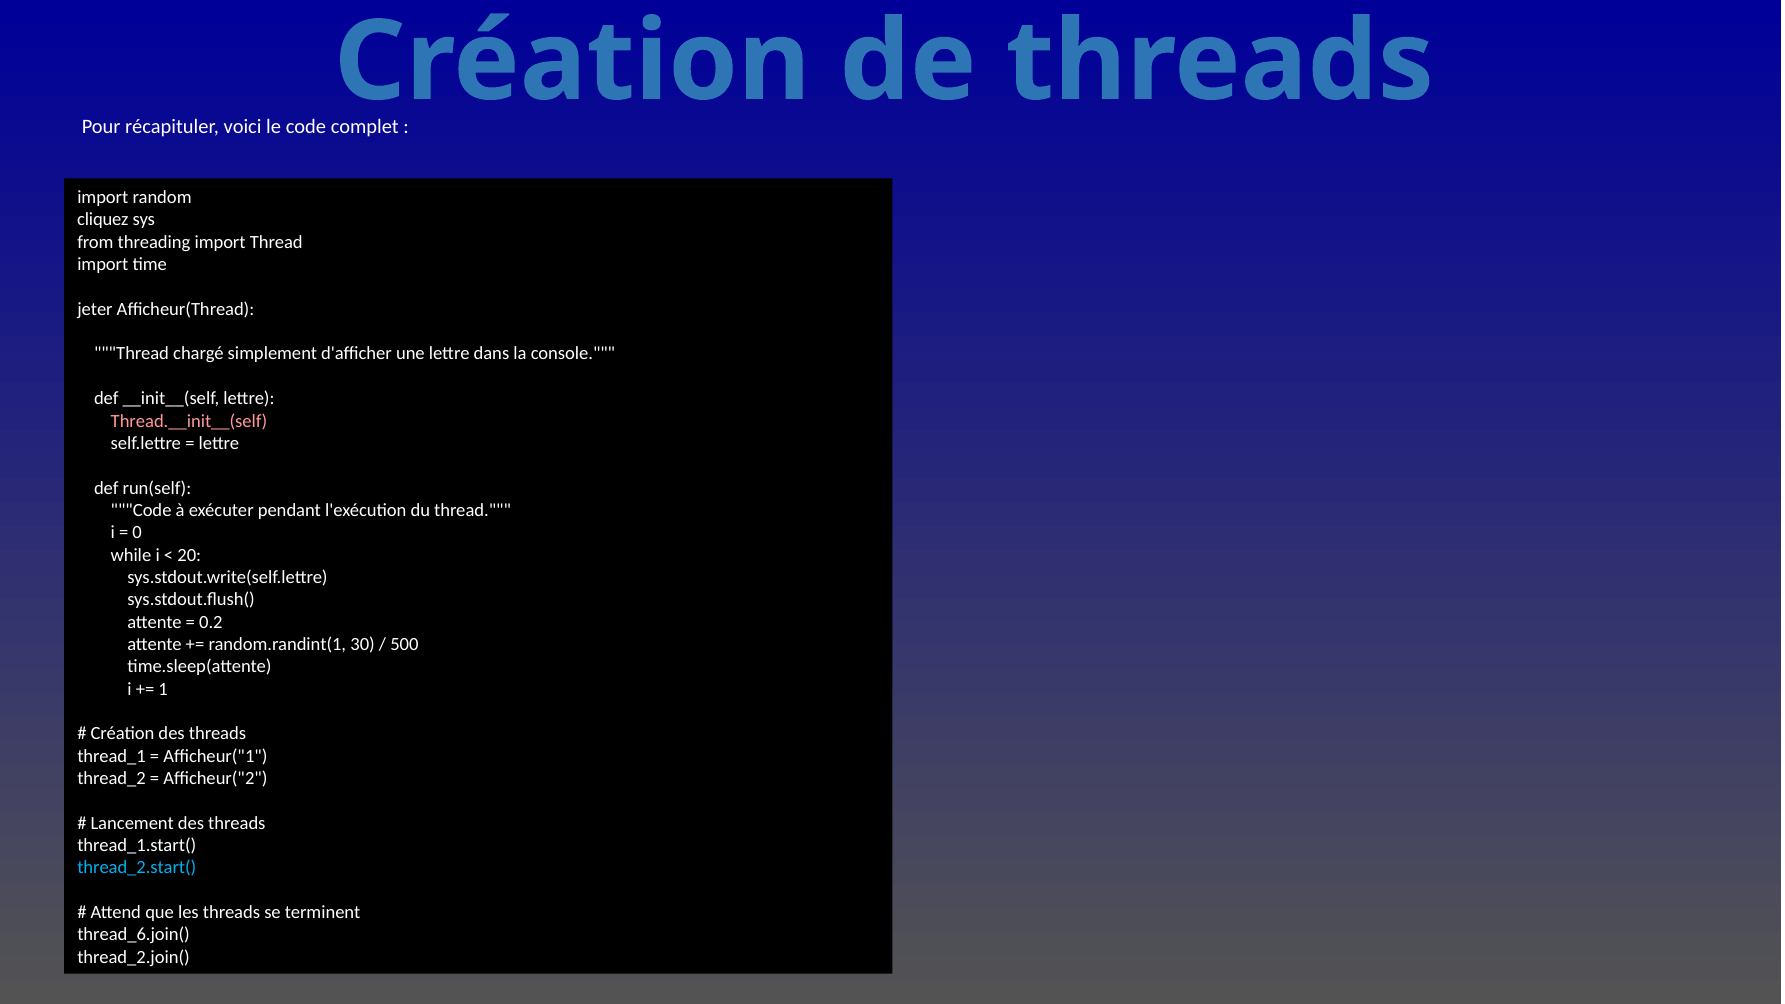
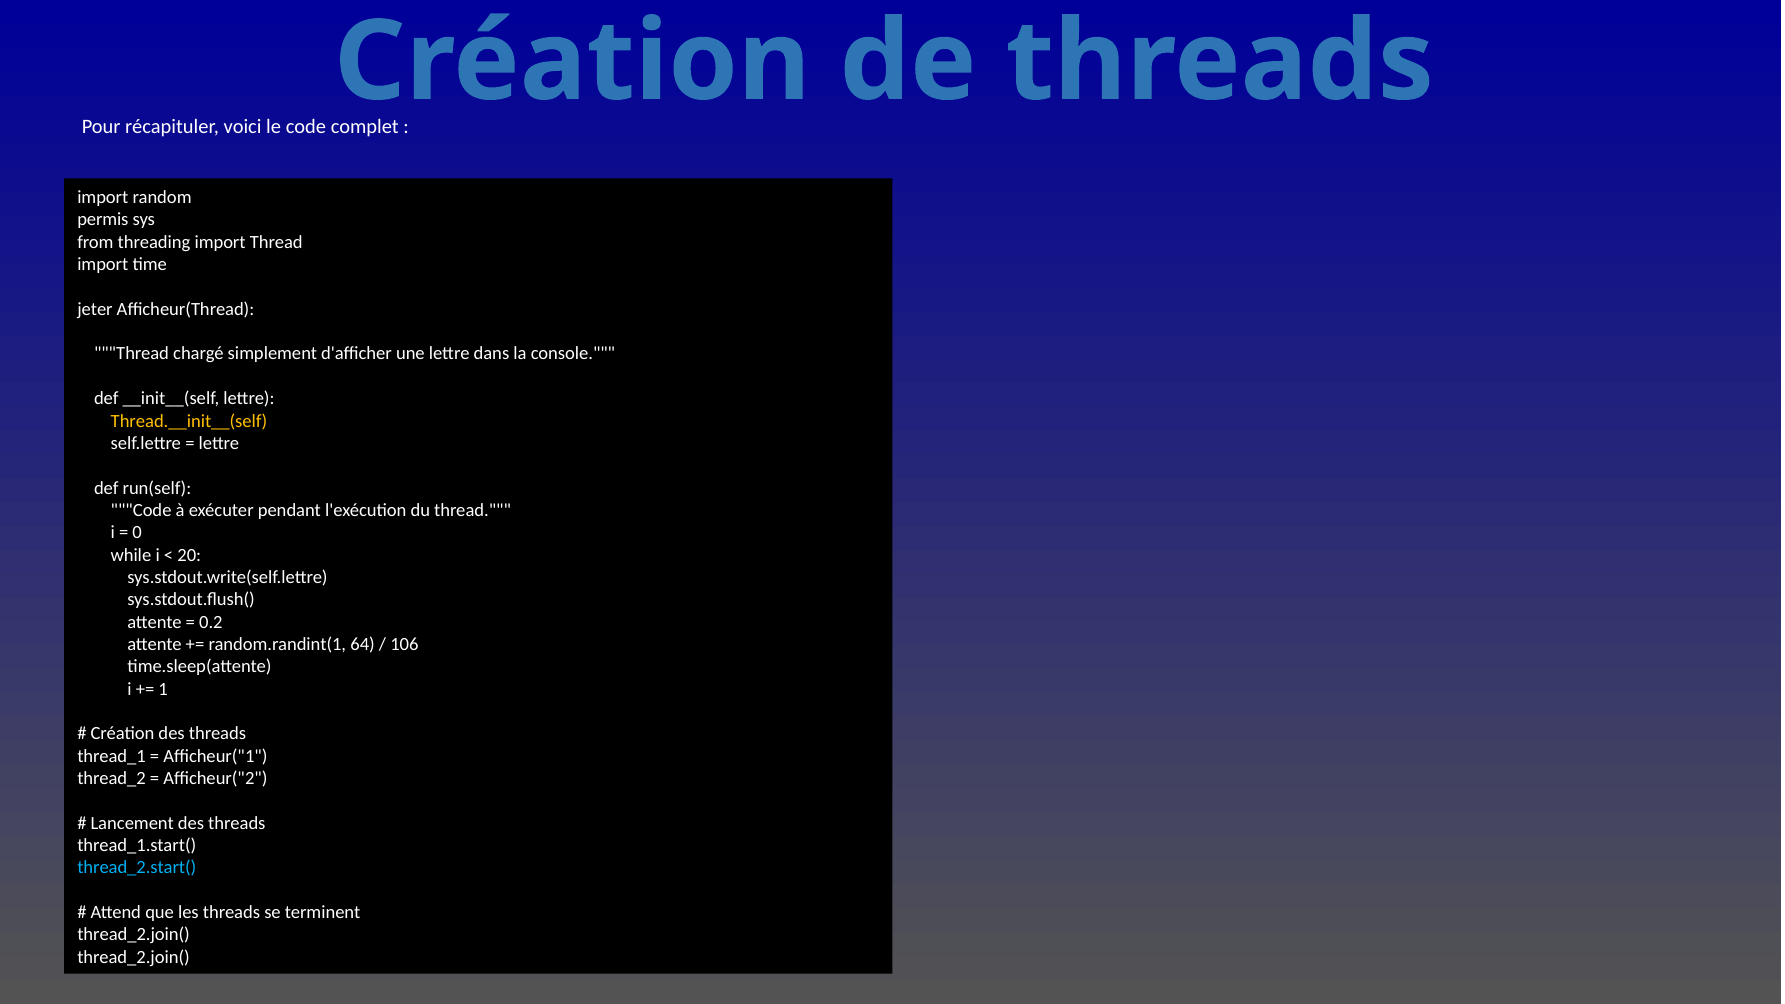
cliquez: cliquez -> permis (103, 220)
Thread.__init__(self colour: pink -> yellow (189, 421)
30: 30 -> 64 (363, 644)
500: 500 -> 106 (404, 644)
thread_6.join(: thread_6.join( -> thread_2.join( (134, 935)
